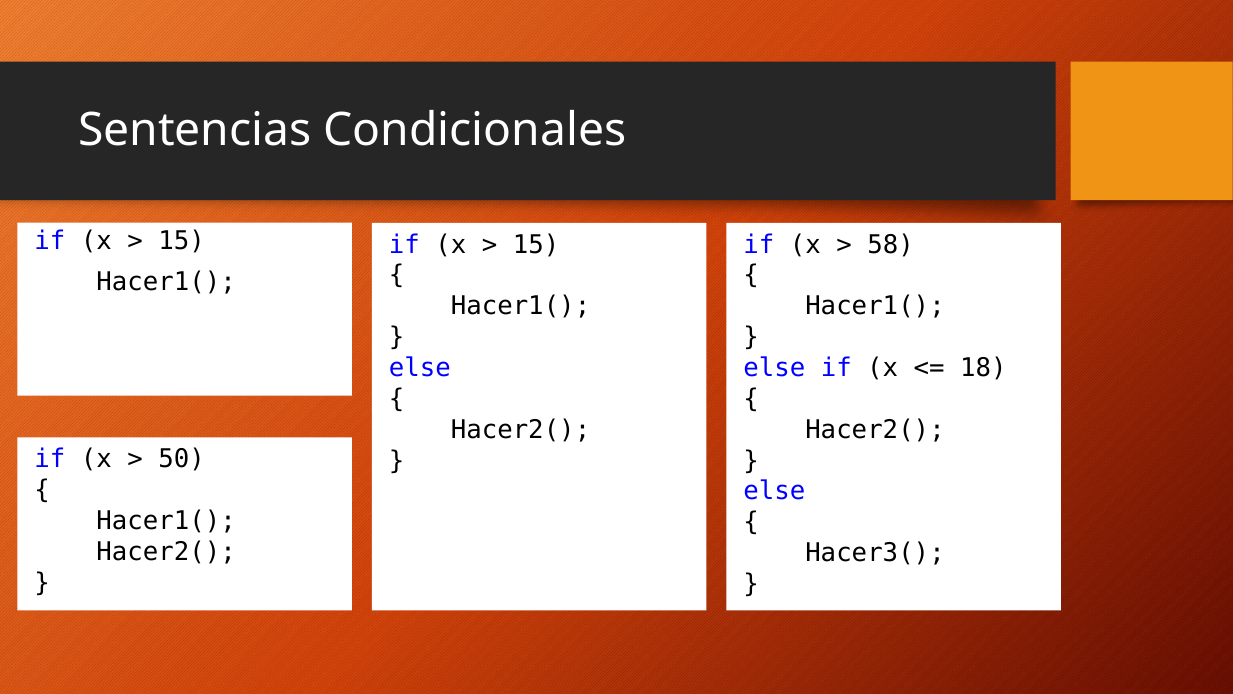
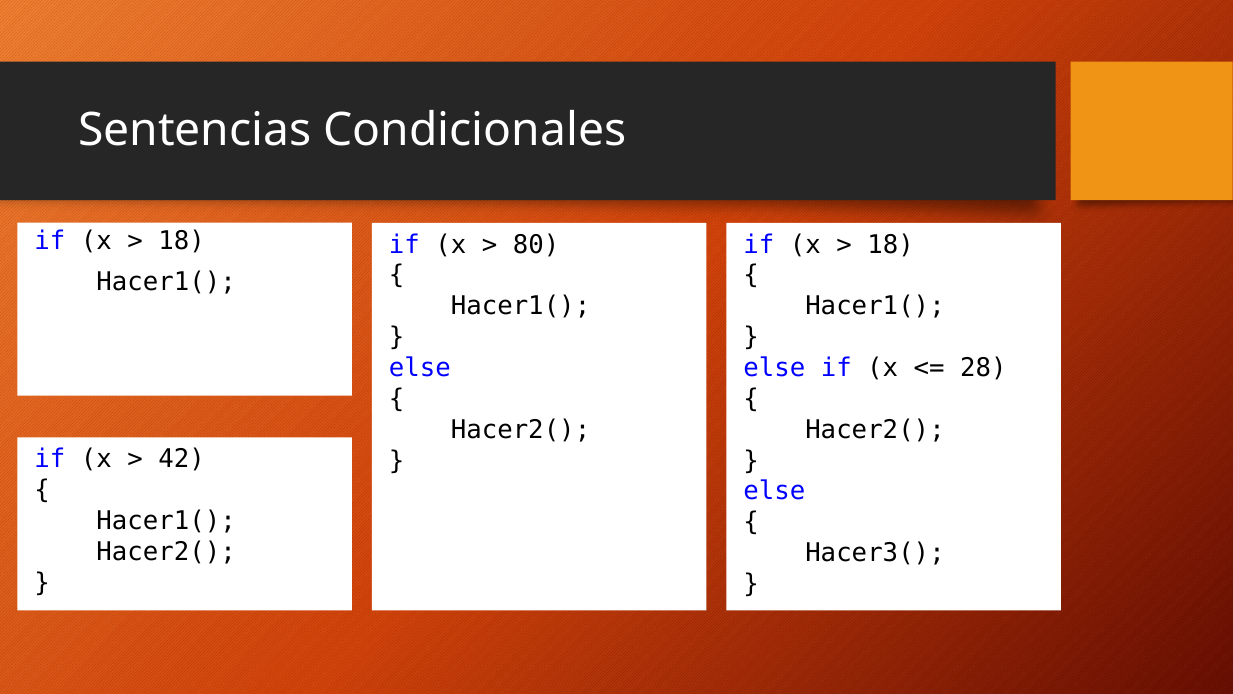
15: 15 -> 18 (182, 241)
15: 15 -> 80 (536, 244)
58: 58 -> 18 (891, 244)
18: 18 -> 28 (983, 368)
50: 50 -> 42 (182, 459)
